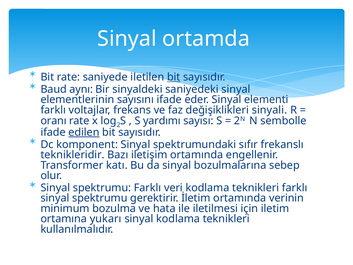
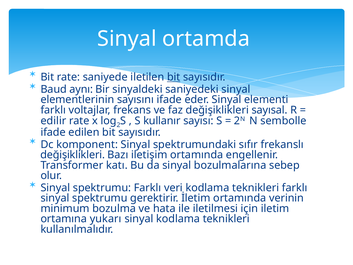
sinyali: sinyali -> sayısal (270, 110)
oranı: oranı -> edilir (53, 121)
yardımı: yardımı -> kullanır (162, 121)
edilen underline: present -> none (84, 132)
teknikleridir: teknikleridir -> değişiklikleri (73, 155)
